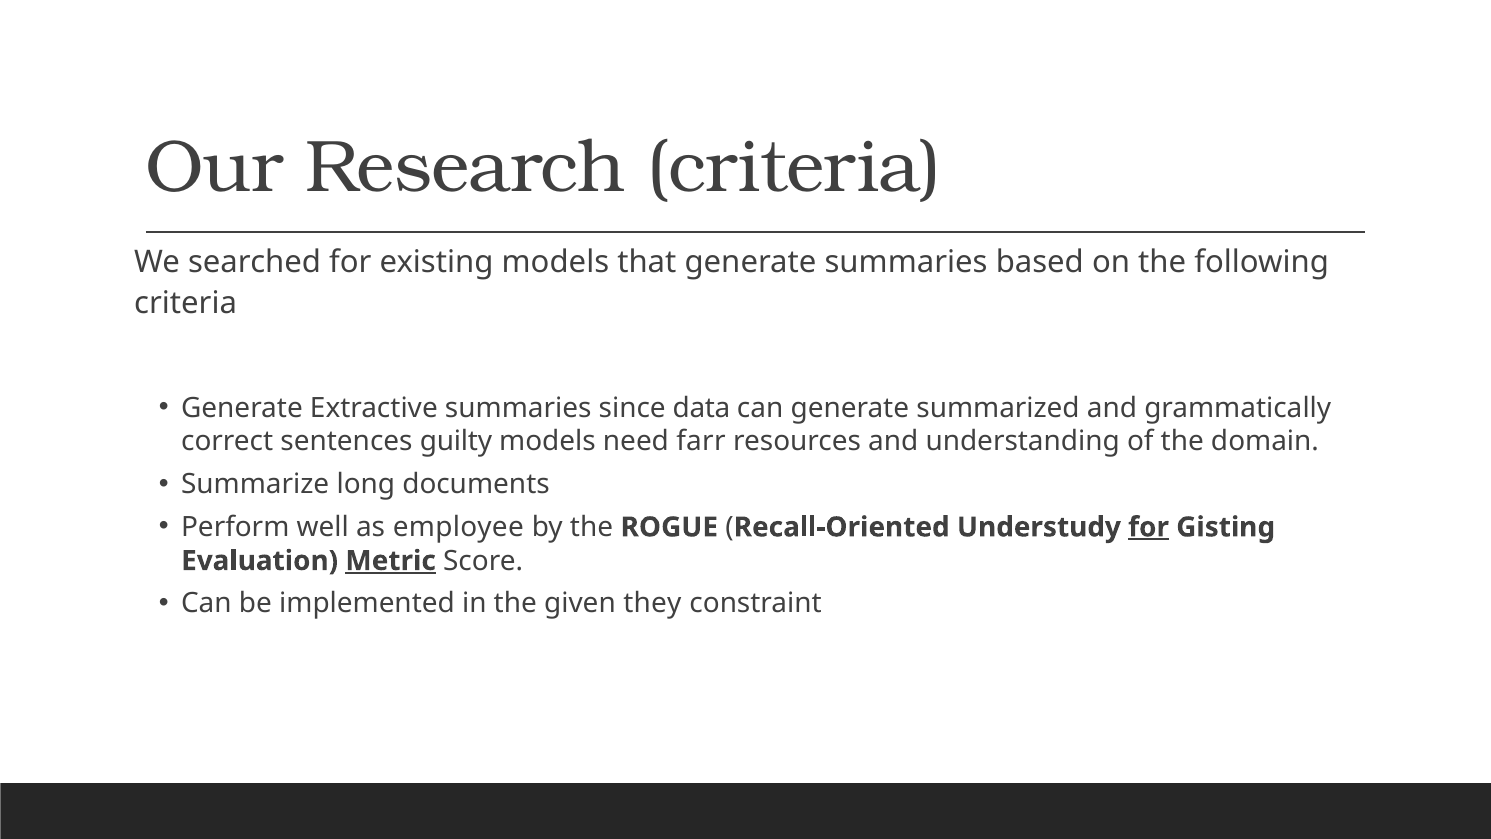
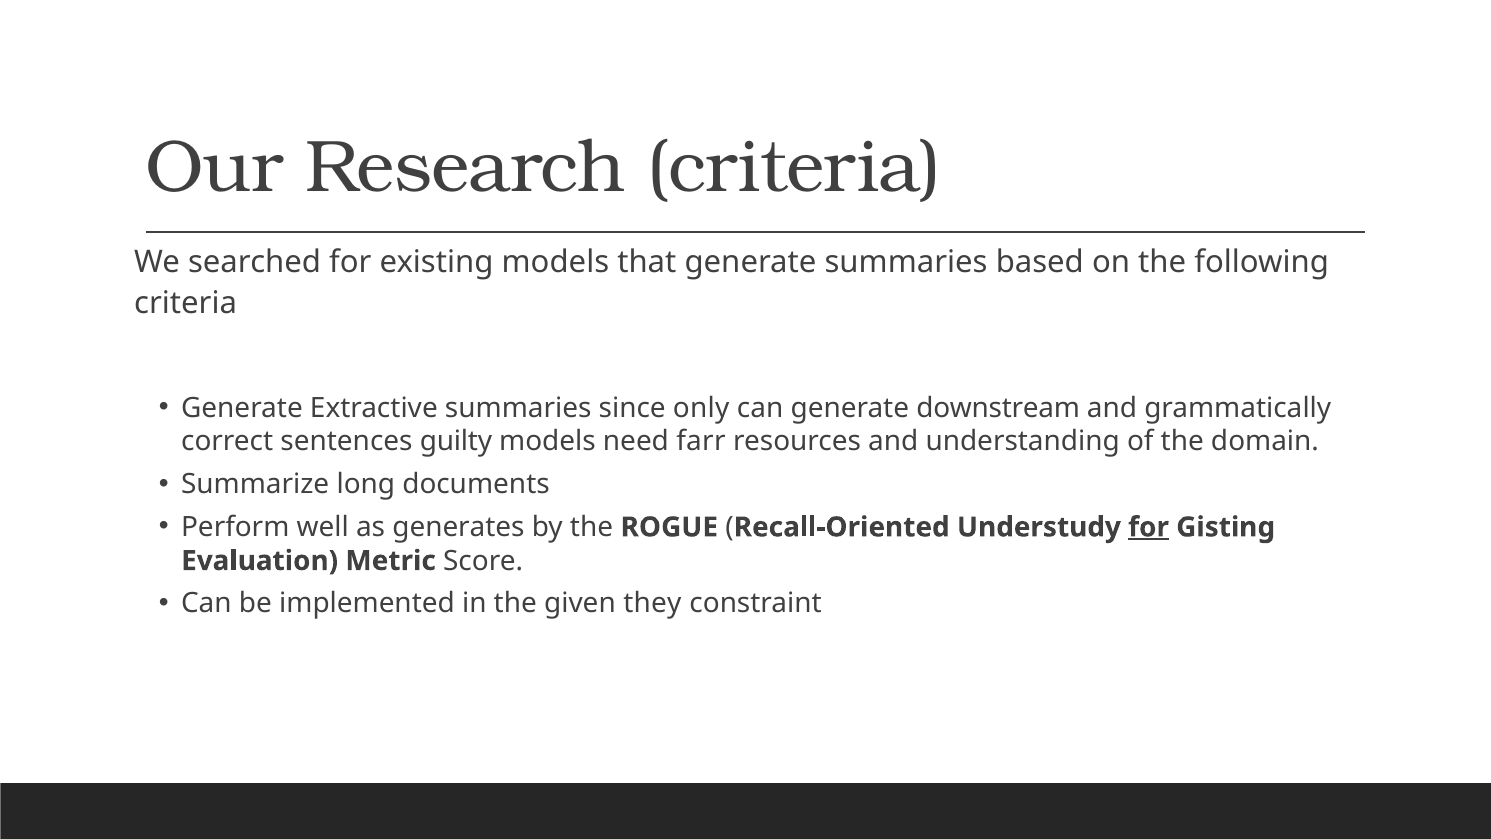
data: data -> only (701, 408)
summarized: summarized -> downstream (998, 408)
employee: employee -> generates (458, 527)
Metric underline: present -> none (391, 561)
